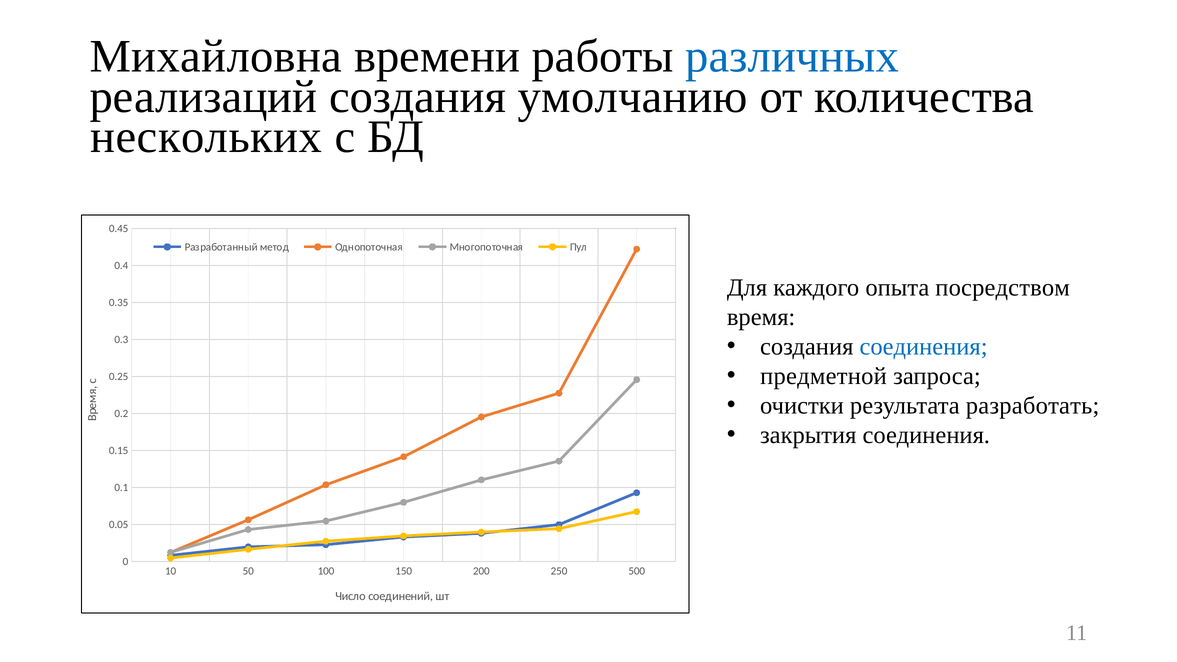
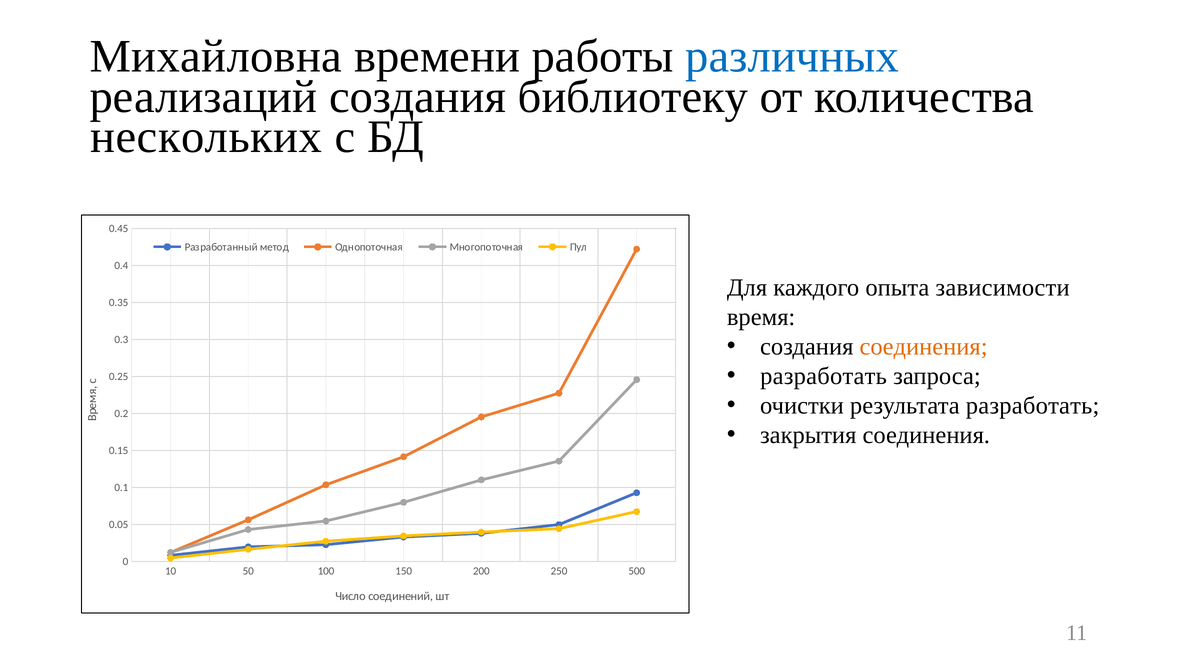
умолчанию: умолчанию -> библиотеку (633, 97)
посредством: посредством -> зависимости (1003, 288)
соединения colour: blue -> orange (924, 347)
предметной: предметной -> разработать (823, 376)
